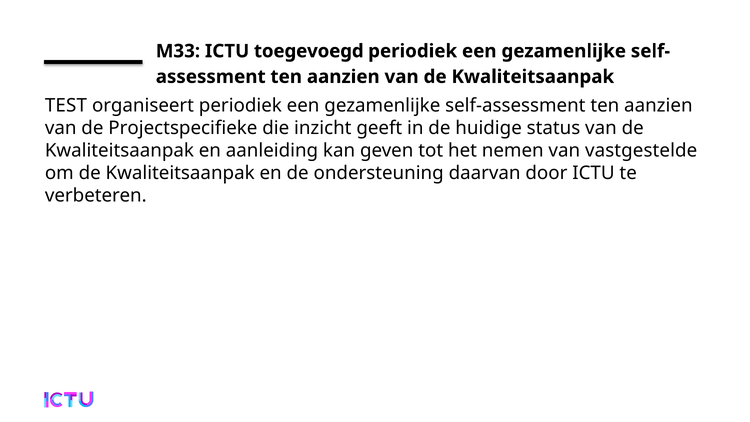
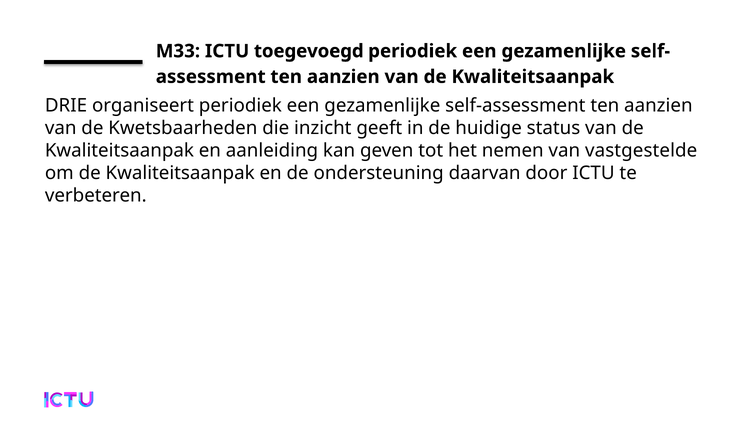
TEST: TEST -> DRIE (66, 105)
Projectspecifieke: Projectspecifieke -> Kwetsbaarheden (183, 128)
